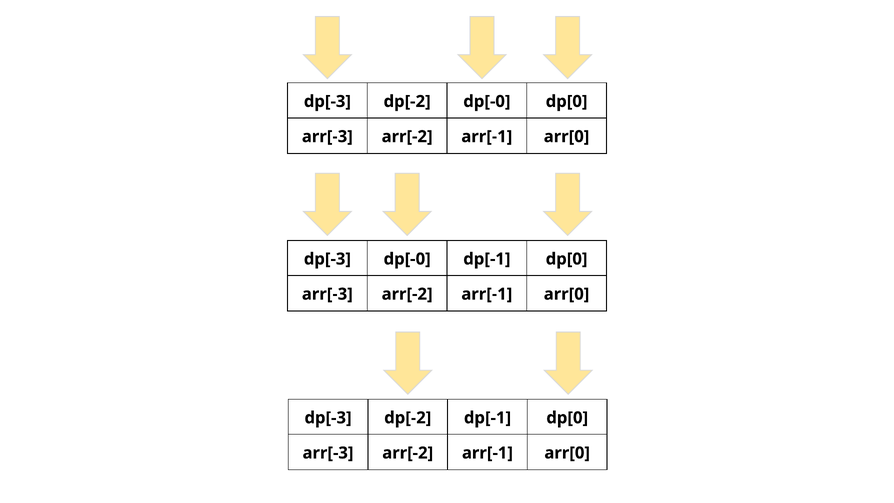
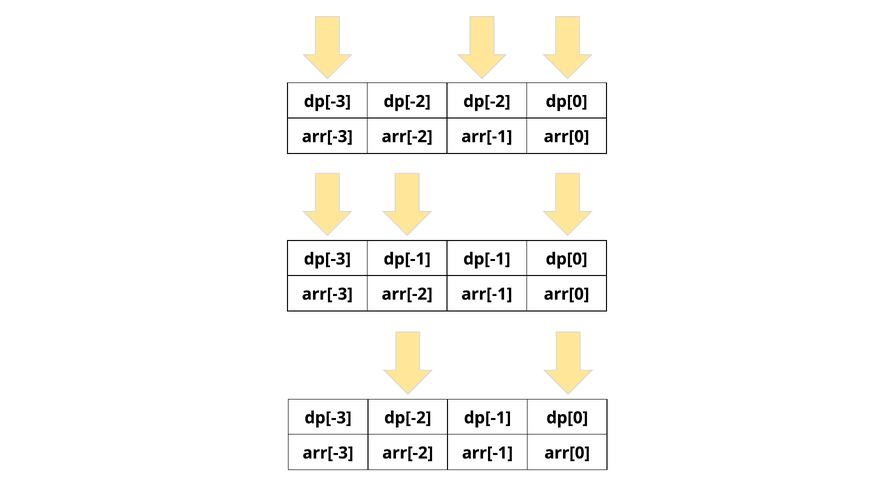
dp[-2 dp[-0: dp[-0 -> dp[-2 (487, 101)
dp[-3 dp[-0: dp[-0 -> dp[-1 (407, 259)
